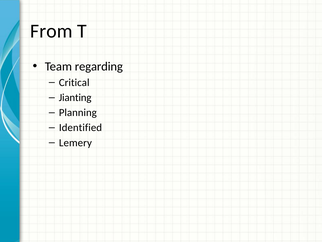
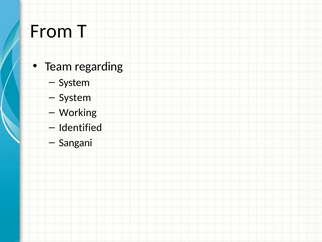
Critical: Critical -> System (74, 82)
Jianting: Jianting -> System (75, 97)
Planning: Planning -> Working (78, 112)
Lemery: Lemery -> Sangani (76, 142)
